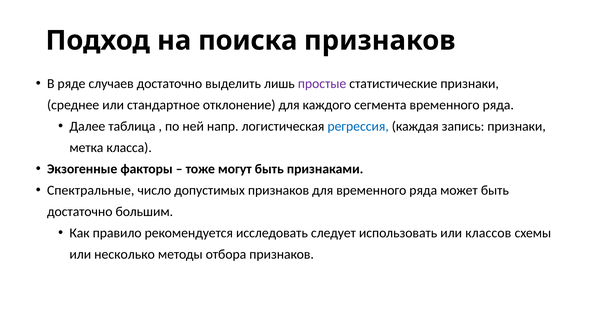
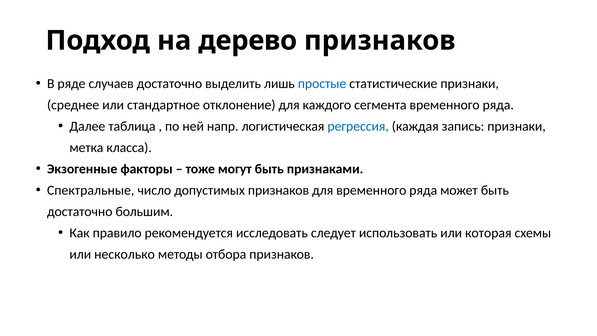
поиска: поиска -> дерево (248, 41)
простые colour: purple -> blue (322, 84)
классов: классов -> которая (488, 233)
